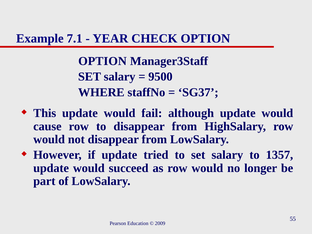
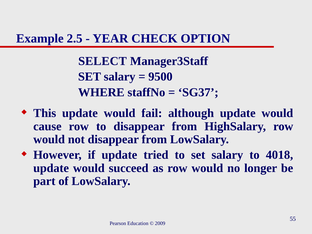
7.1: 7.1 -> 2.5 (75, 39)
OPTION: OPTION -> SELECT (102, 61)
1357: 1357 -> 4018 (279, 155)
